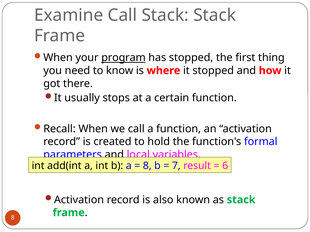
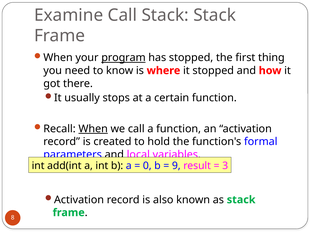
When underline: none -> present (93, 129)
8: 8 -> 0 (147, 166)
7: 7 -> 9 (176, 166)
6: 6 -> 3 (225, 166)
